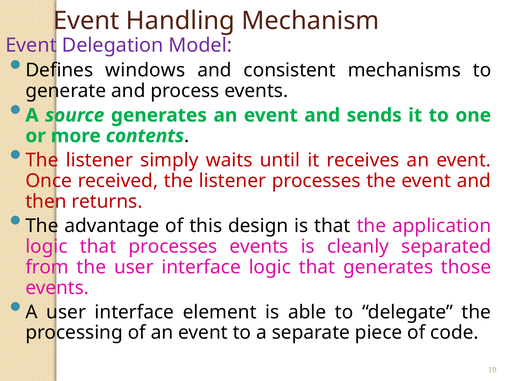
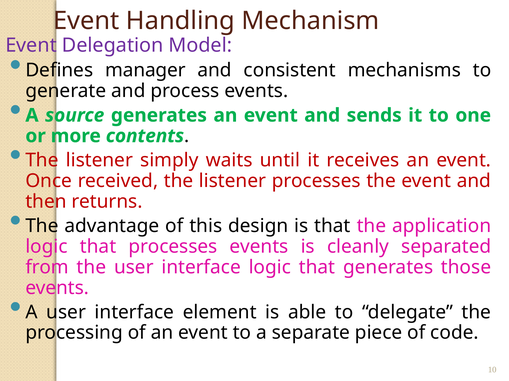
windows: windows -> manager (145, 70)
